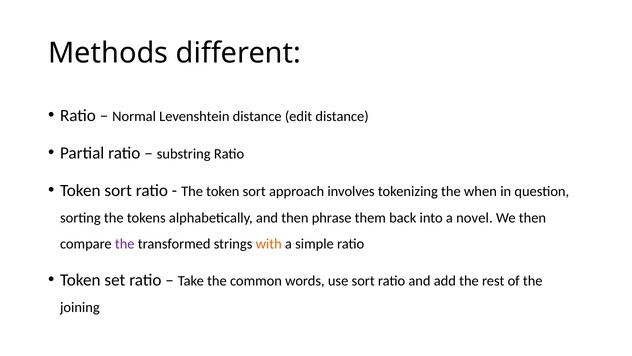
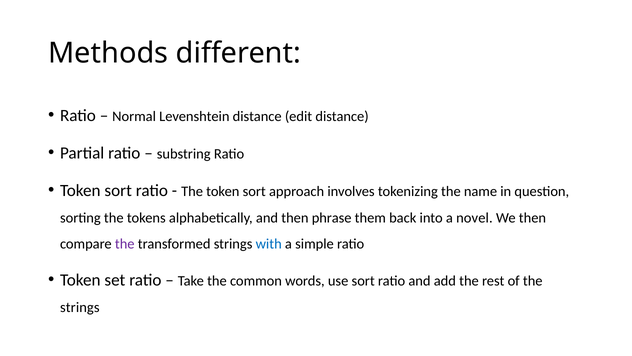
when: when -> name (481, 191)
with colour: orange -> blue (269, 244)
joining: joining -> strings (80, 307)
